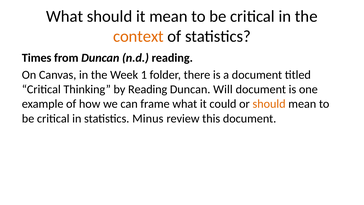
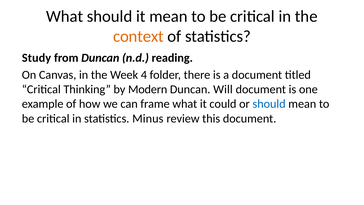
Times: Times -> Study (37, 58)
1: 1 -> 4 (144, 75)
by Reading: Reading -> Modern (148, 89)
should colour: orange -> blue (269, 104)
